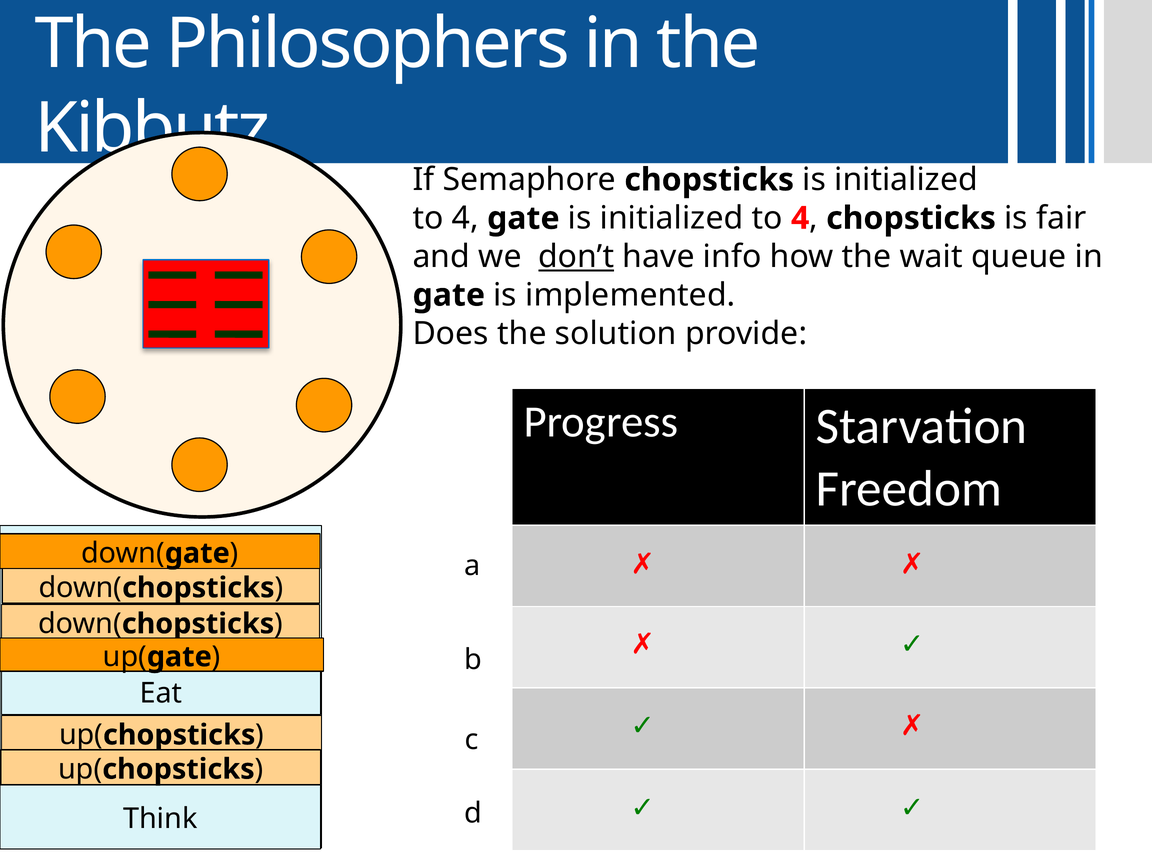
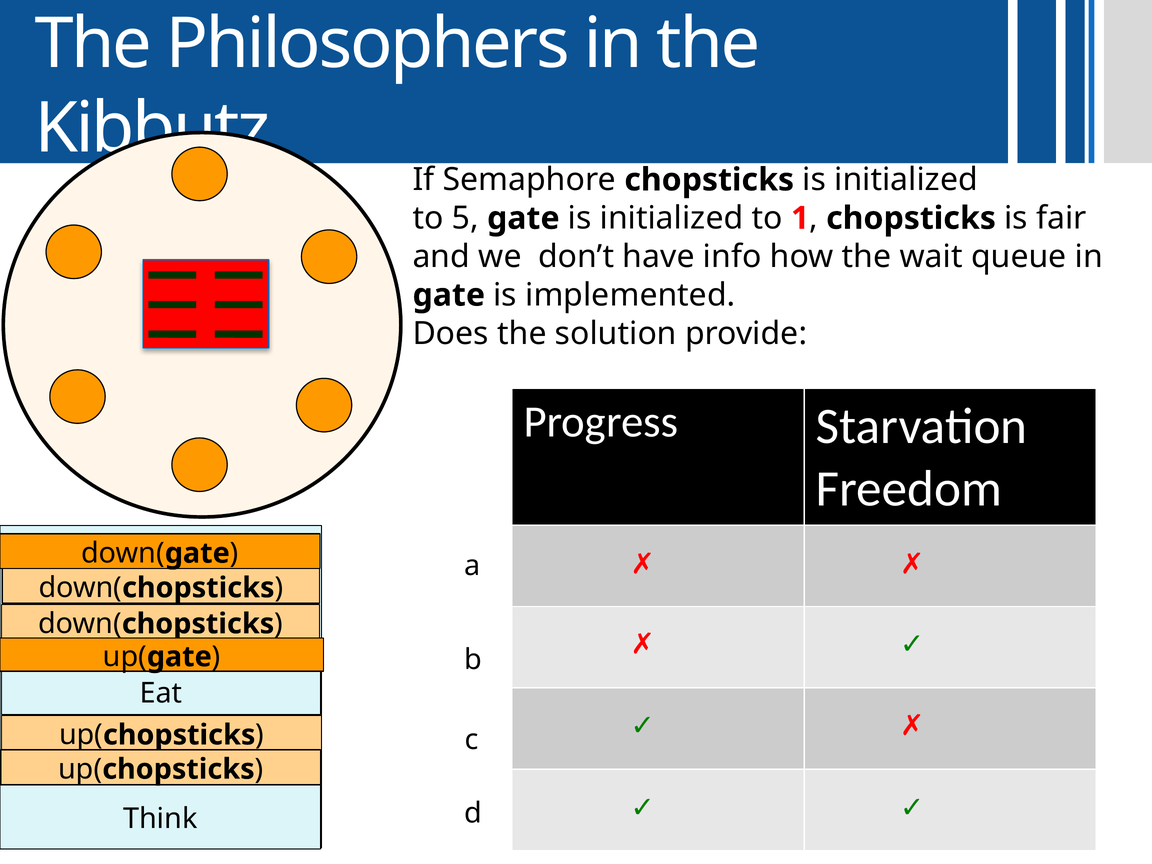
4: 4 -> 5 (465, 218)
4: 4 -> 1 (800, 218)
don’t underline: present -> none (576, 257)
